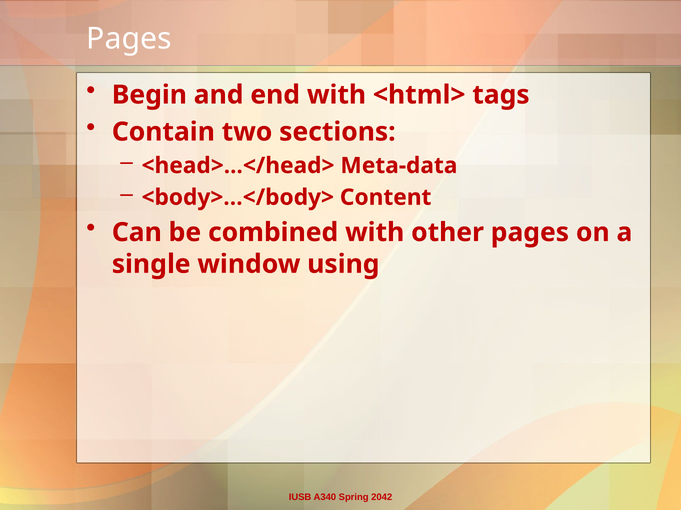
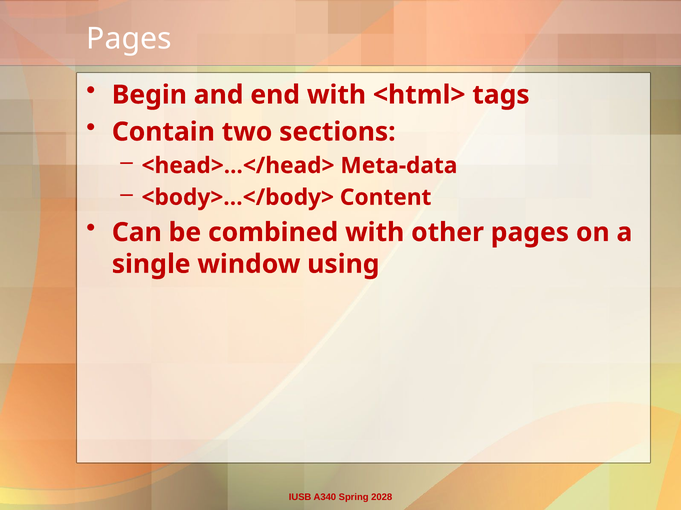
2042: 2042 -> 2028 (382, 498)
